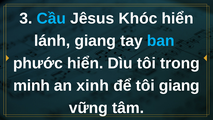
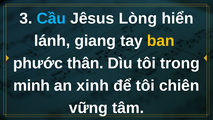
Khóc: Khóc -> Lòng (138, 18)
ban colour: light blue -> yellow (161, 41)
phước hiển: hiển -> thân (85, 63)
tôi giang: giang -> chiên (179, 85)
